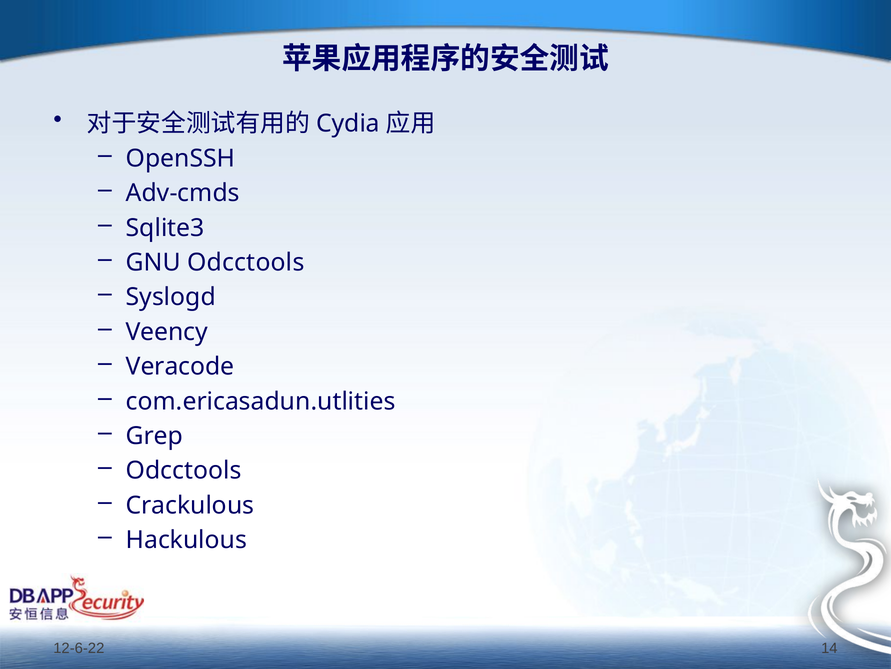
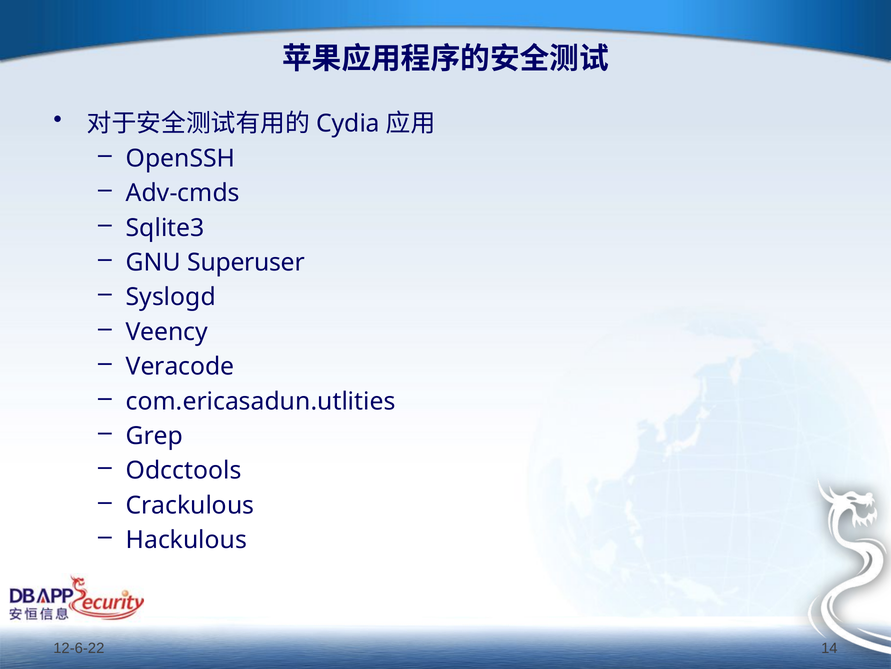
GNU Odcctools: Odcctools -> Superuser (246, 262)
